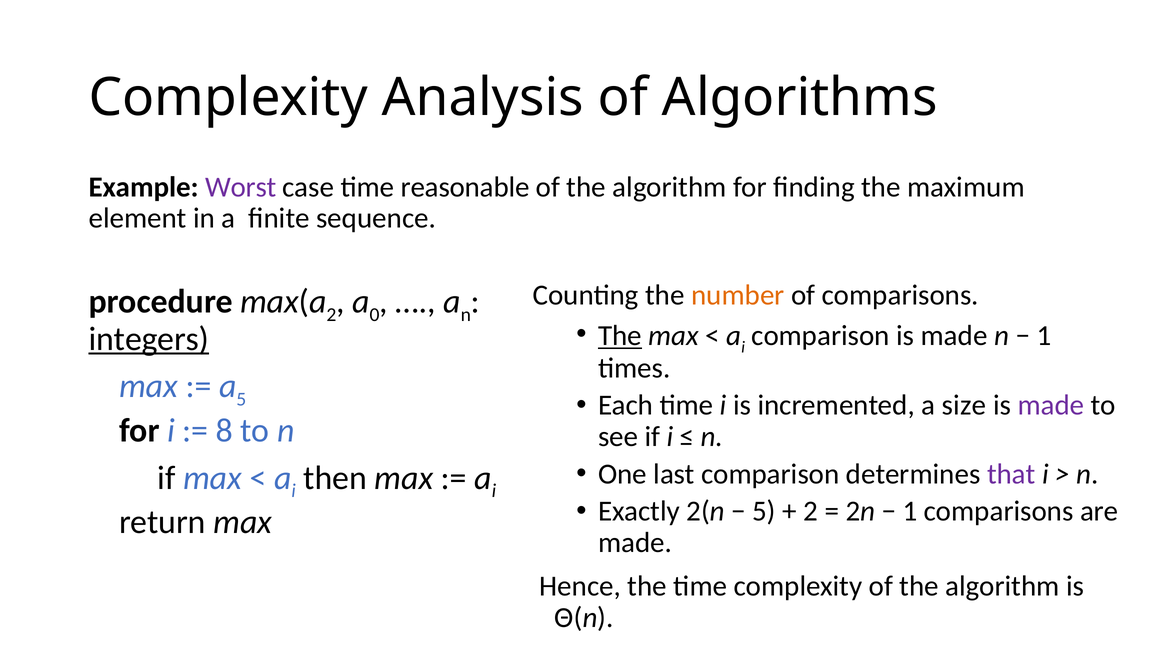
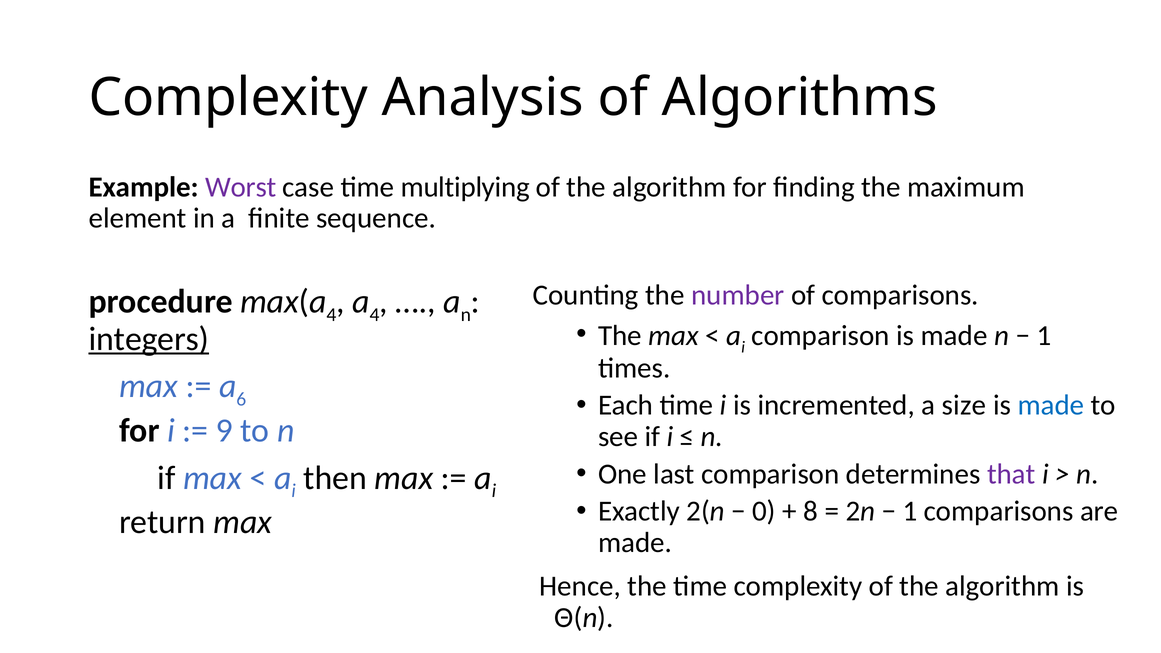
reasonable: reasonable -> multiplying (465, 187)
number colour: orange -> purple (738, 295)
2: 2 -> 4 (331, 315)
a 0: 0 -> 4 (374, 315)
The underline: present -> none (620, 336)
a 5: 5 -> 6 (241, 399)
made colour: purple -> blue (1051, 405)
8: 8 -> 9 (224, 431)
5: 5 -> 0 (764, 511)
2: 2 -> 8 (811, 511)
